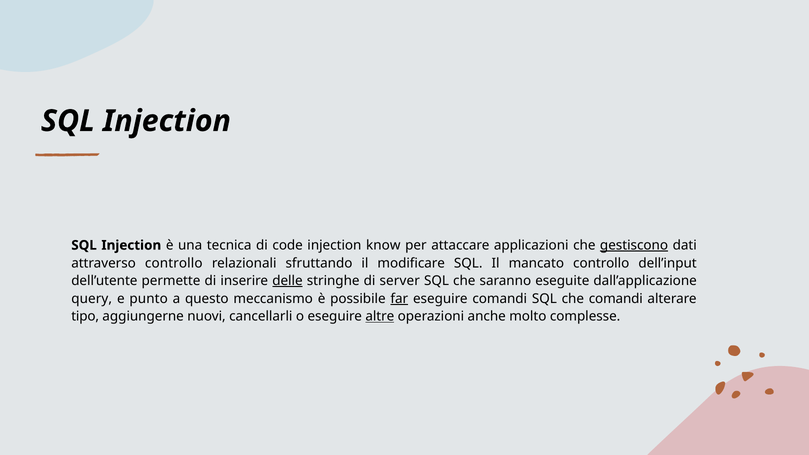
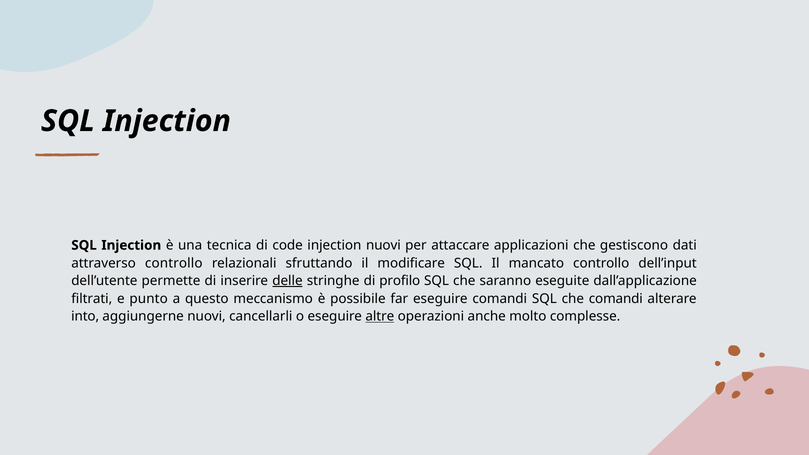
injection know: know -> nuovi (383, 245)
gestiscono underline: present -> none (634, 245)
server: server -> profilo (400, 281)
query: query -> filtrati (92, 299)
far underline: present -> none (399, 299)
tipo: tipo -> into (85, 316)
